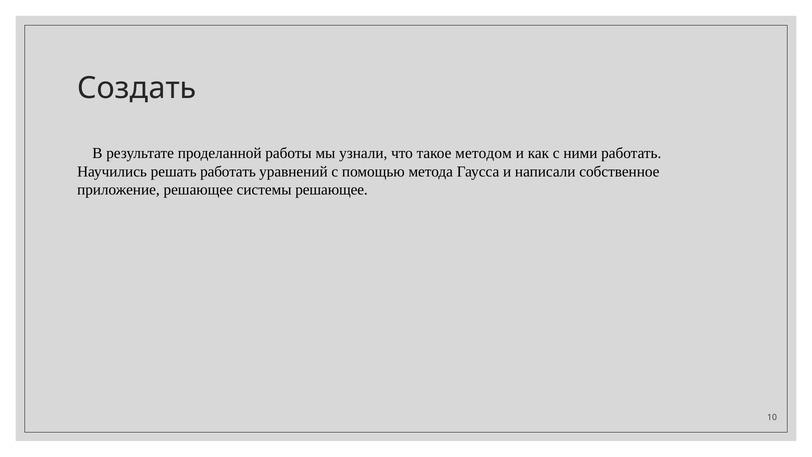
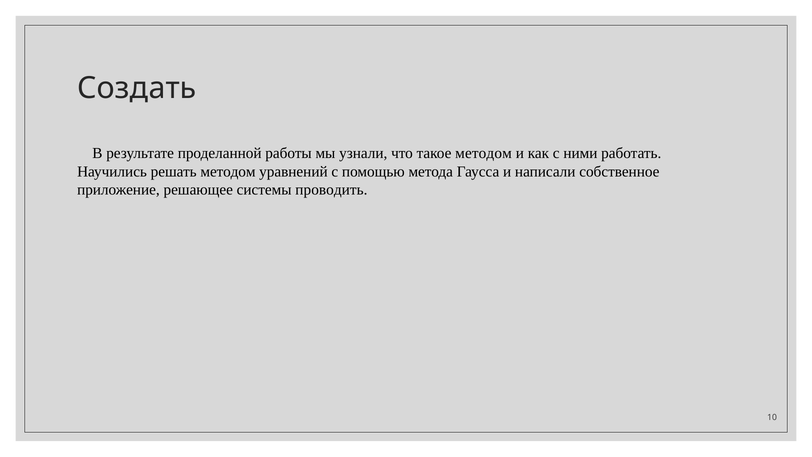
решать работать: работать -> методом (228, 172)
системы решающее: решающее -> проводить (331, 190)
